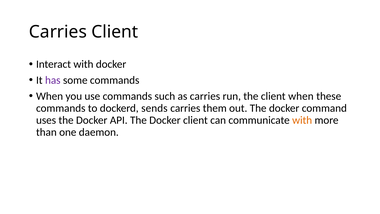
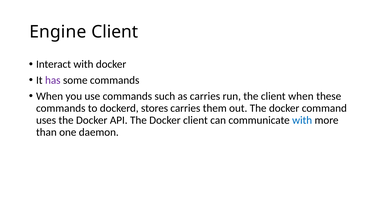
Carries: Carries -> Engine (58, 32)
sends: sends -> stores (155, 108)
with colour: orange -> blue (302, 120)
